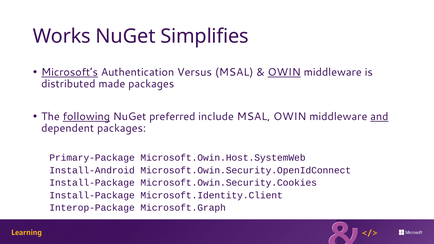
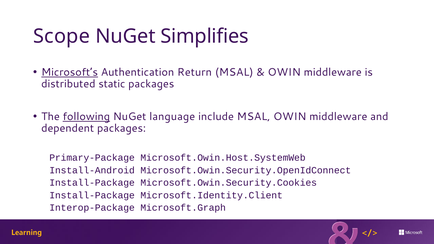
Works: Works -> Scope (62, 36)
Versus: Versus -> Return (194, 72)
OWIN underline: present -> none (284, 72)
made: made -> static (112, 84)
preferred: preferred -> language (172, 117)
and underline: present -> none (379, 117)
